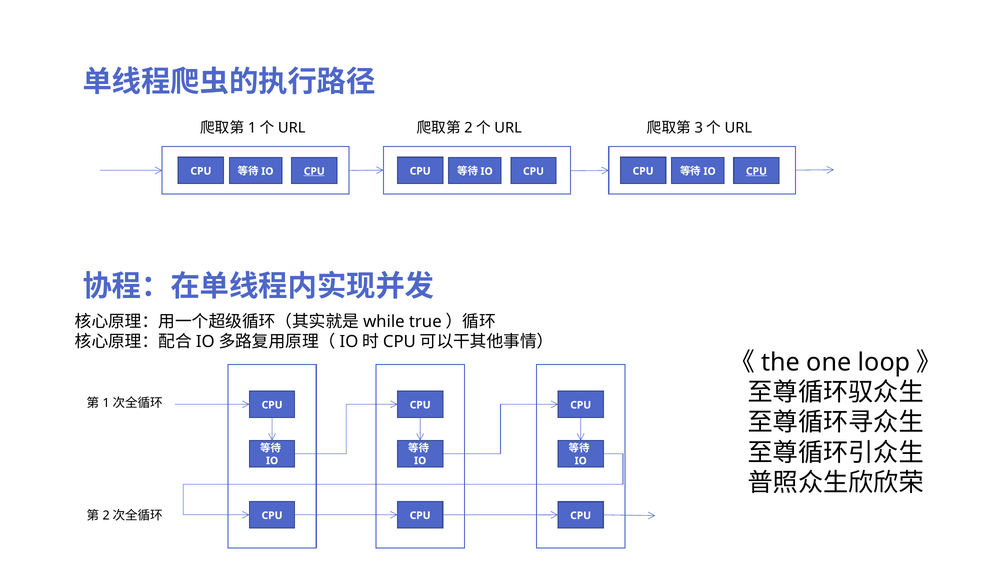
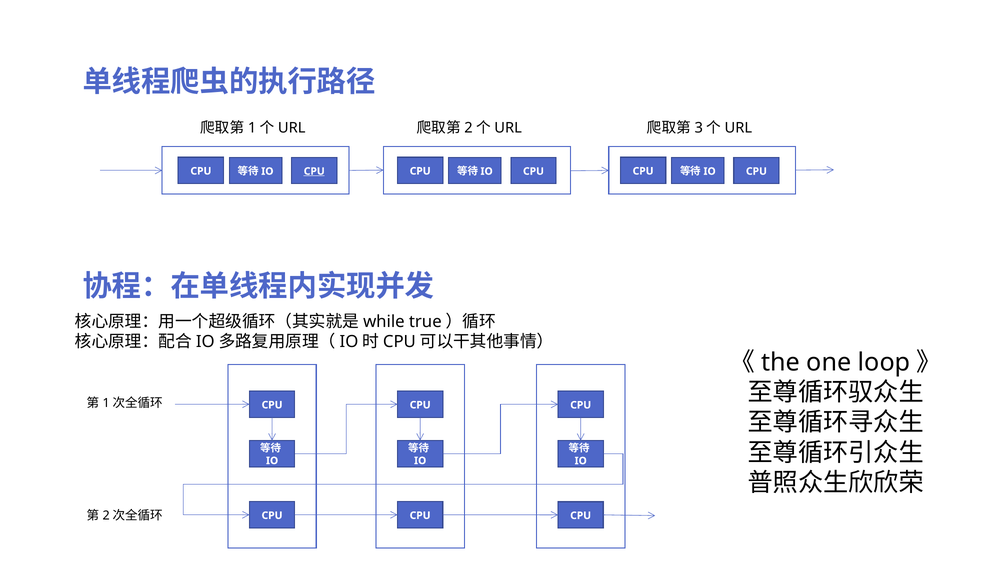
CPU underline: present -> none (756, 171)
